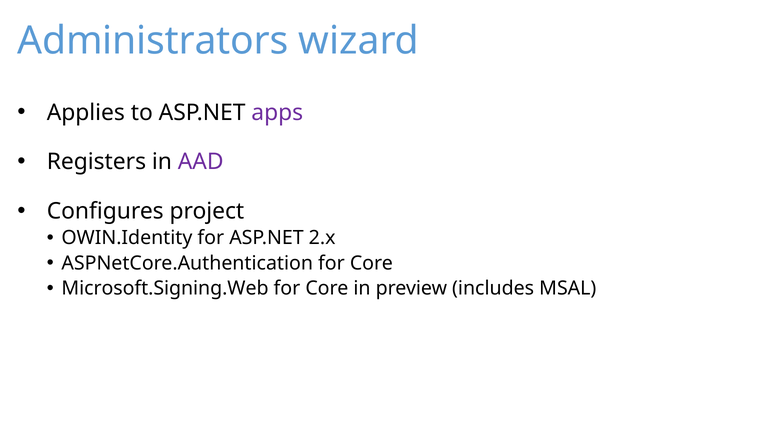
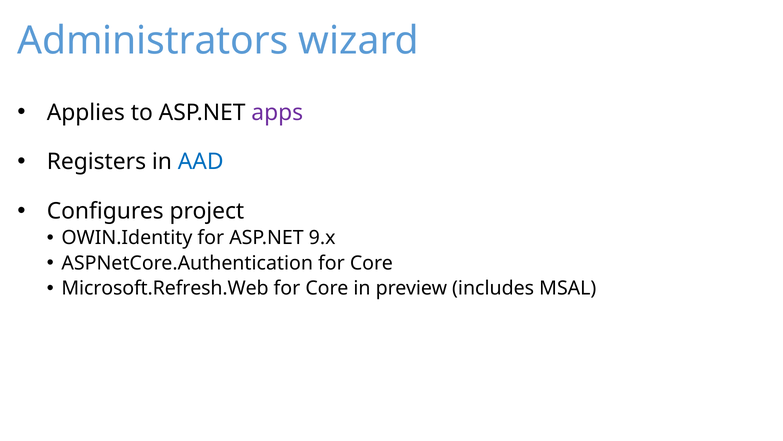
AAD colour: purple -> blue (201, 162)
2.x: 2.x -> 9.x (322, 238)
Microsoft.Signing.Web: Microsoft.Signing.Web -> Microsoft.Refresh.Web (165, 288)
